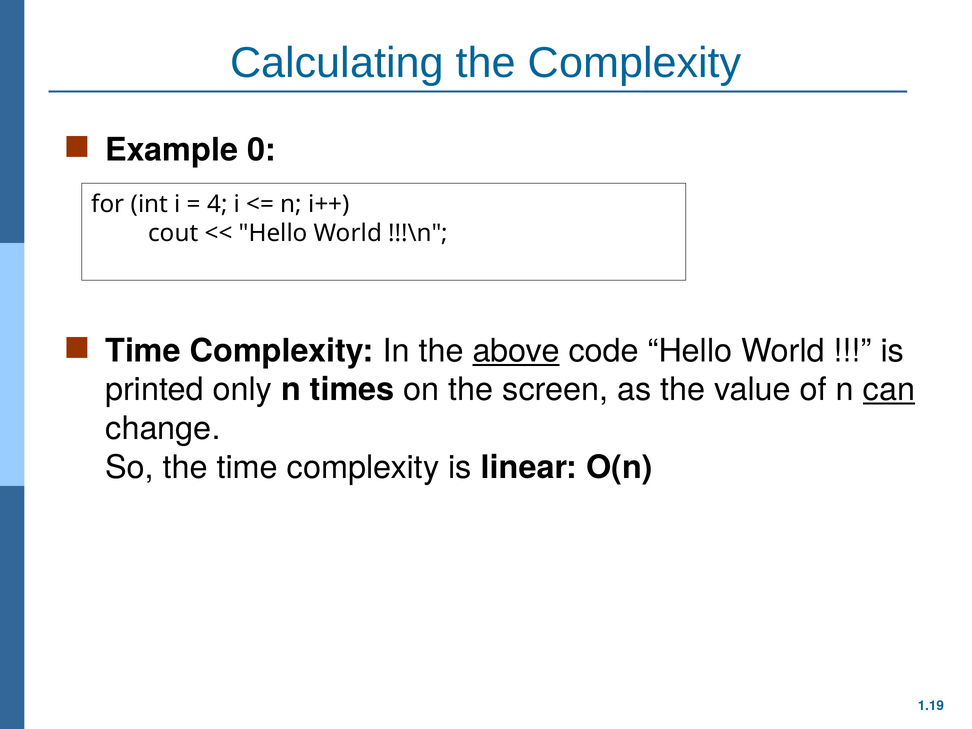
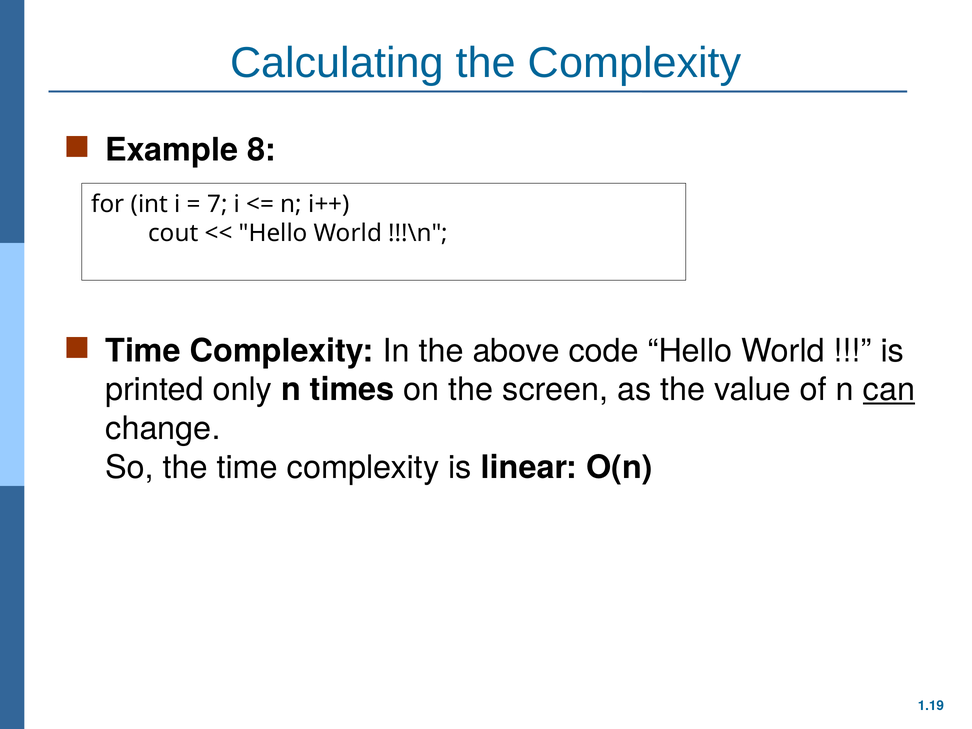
0: 0 -> 8 (262, 150)
4: 4 -> 7 (217, 204)
above underline: present -> none (516, 351)
